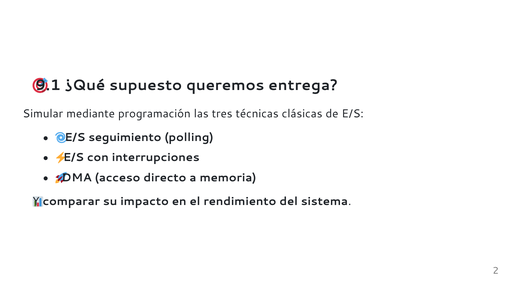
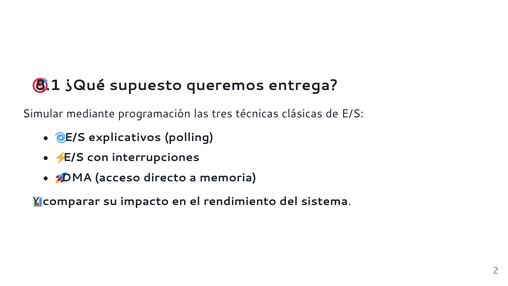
9.1: 9.1 -> 8.1 (48, 85)
seguimiento: seguimiento -> explicativos (125, 137)
